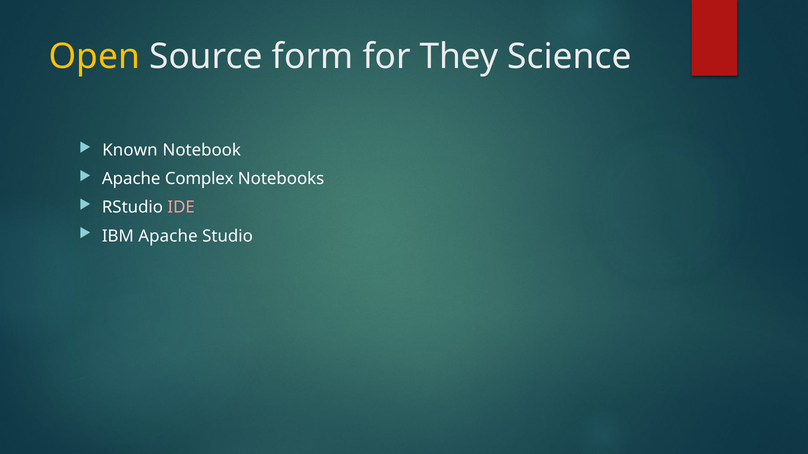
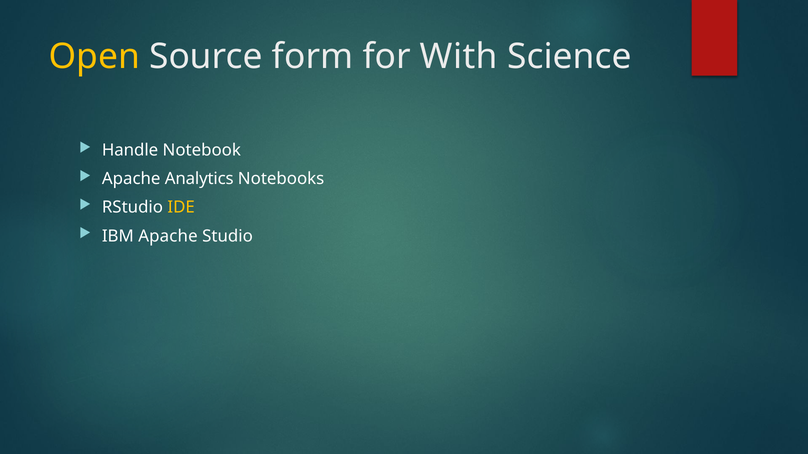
They: They -> With (459, 57)
Known: Known -> Handle (130, 150)
Complex: Complex -> Analytics (199, 179)
IDE colour: pink -> yellow (181, 208)
